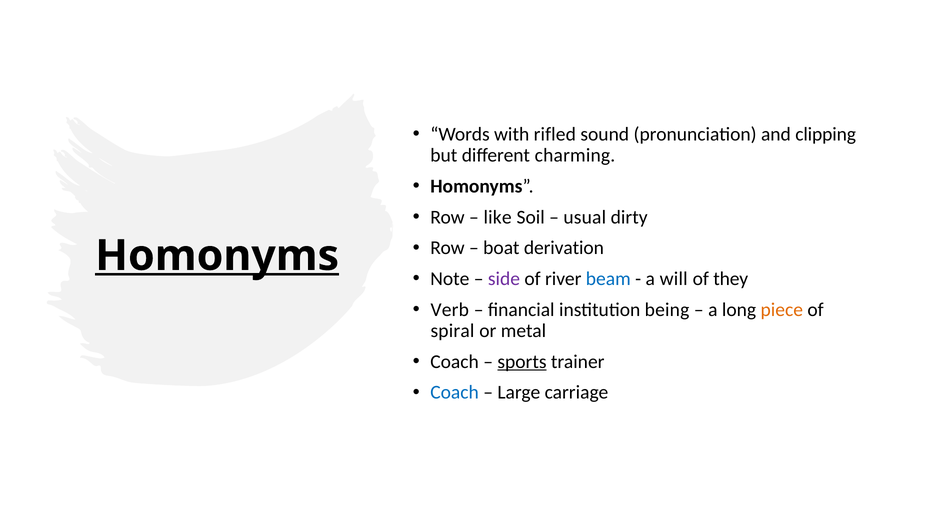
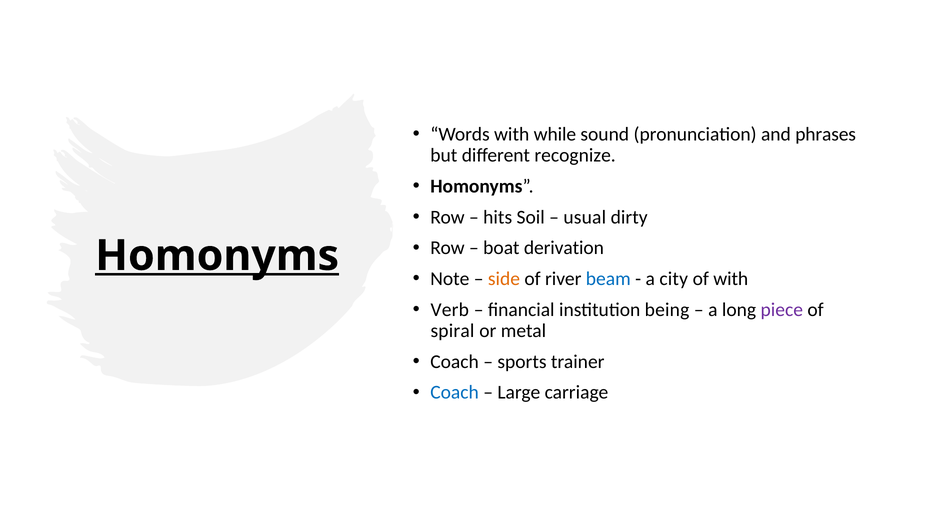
rifled: rifled -> while (555, 134)
clipping: clipping -> phrases (826, 134)
charming: charming -> recognize (575, 155)
like: like -> hits (498, 217)
side colour: purple -> orange (504, 279)
will: will -> city (674, 279)
of they: they -> with (731, 279)
piece colour: orange -> purple (782, 309)
sports underline: present -> none (522, 361)
